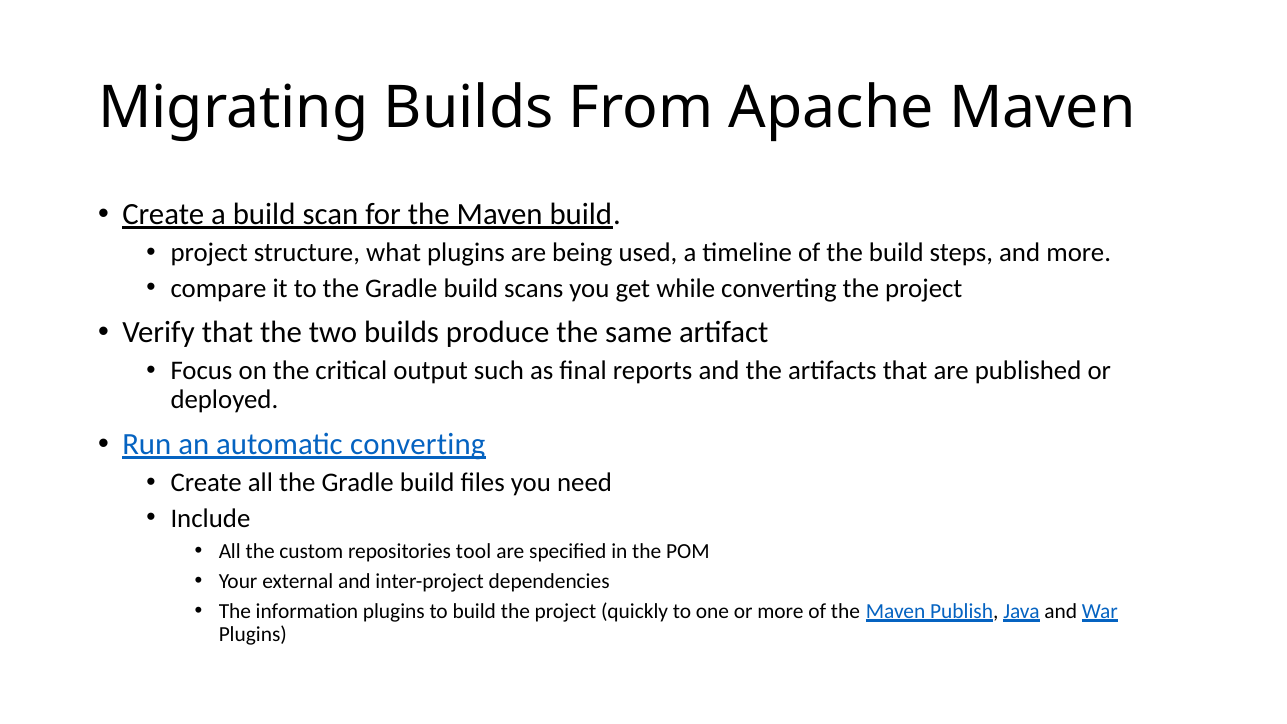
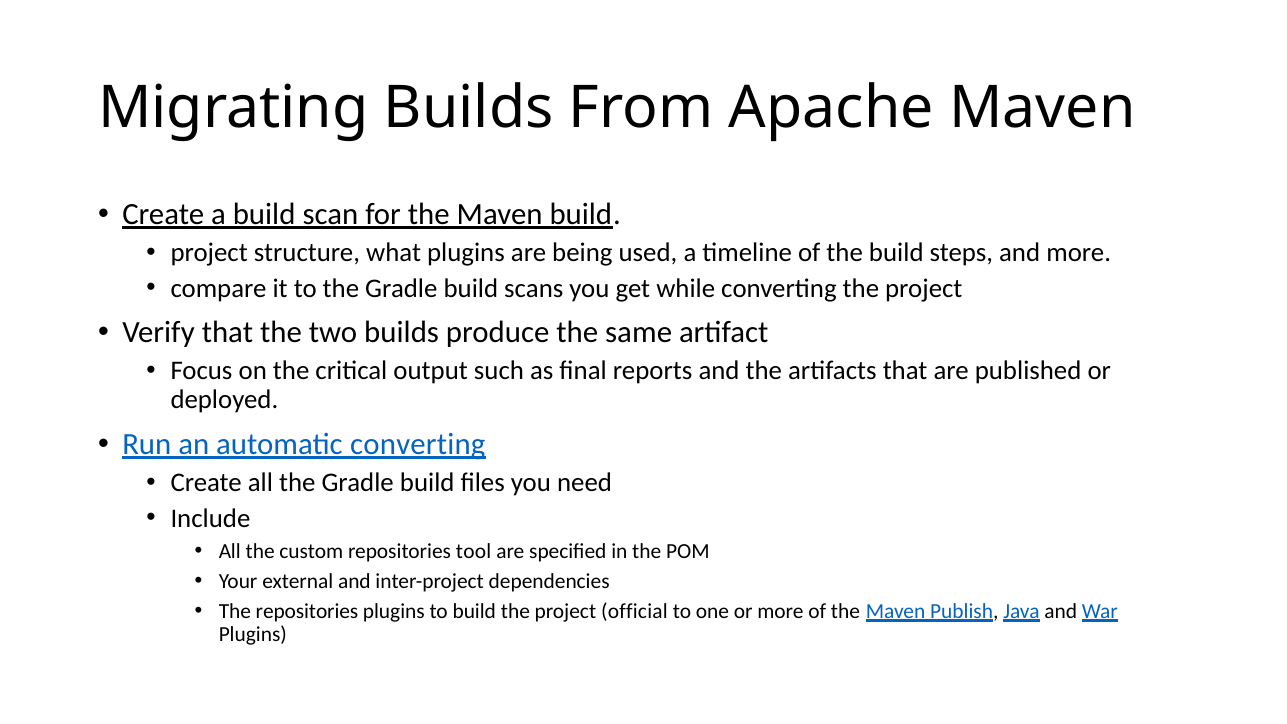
The information: information -> repositories (307, 611)
quickly: quickly -> official (634, 611)
